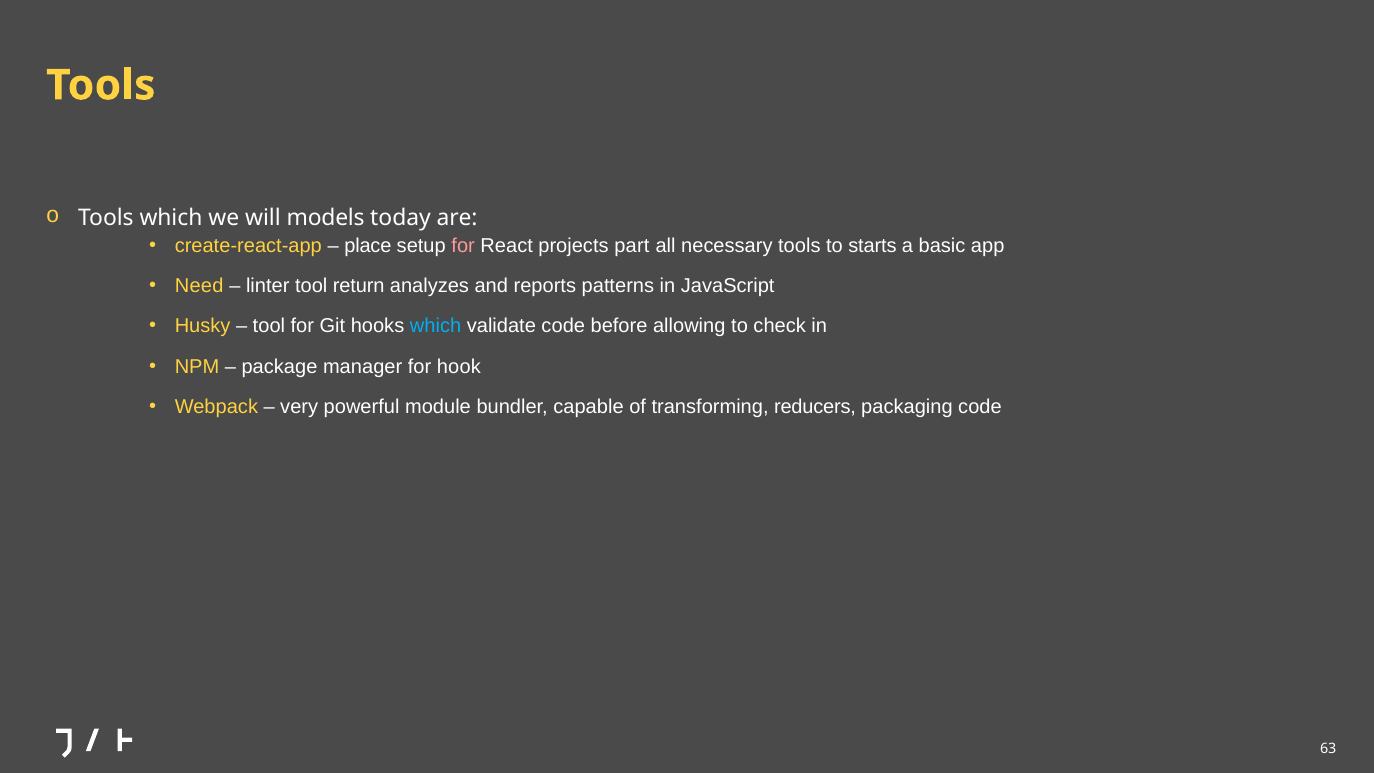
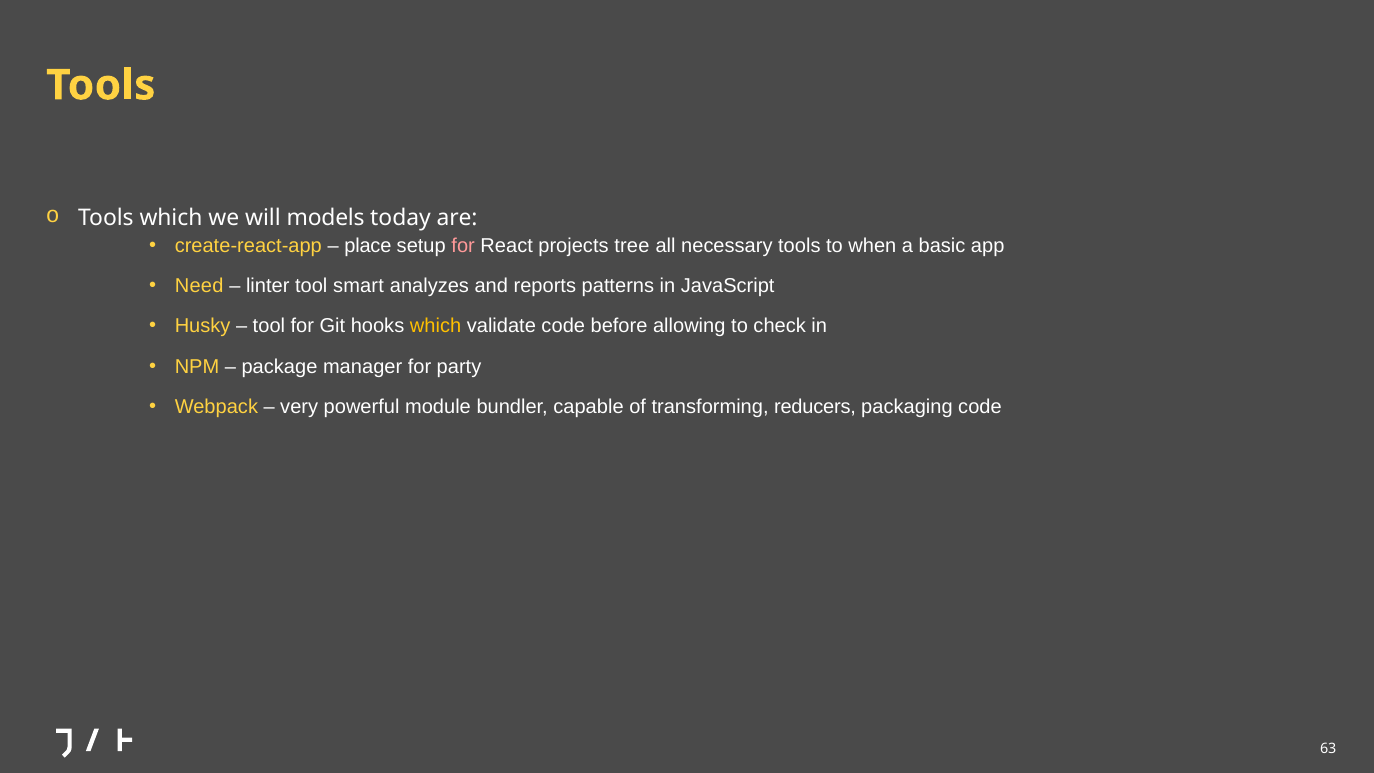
part: part -> tree (632, 246)
starts: starts -> when (872, 246)
return: return -> smart (358, 286)
which colour: light blue -> yellow (436, 326)
hook: hook -> party (459, 367)
